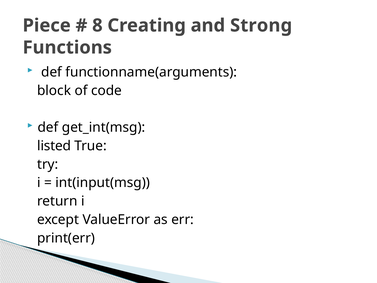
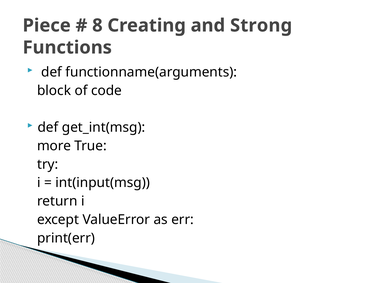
listed: listed -> more (54, 146)
